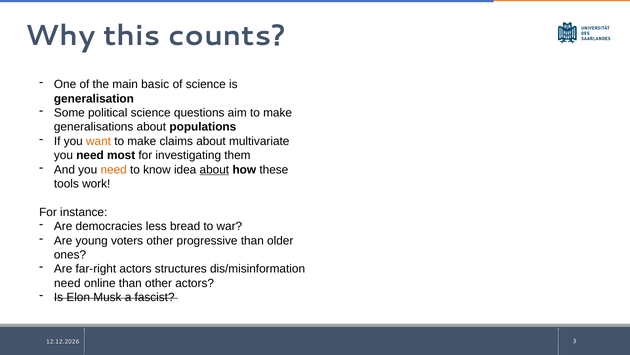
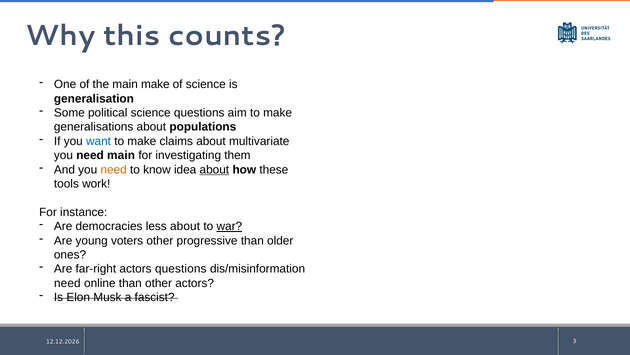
main basic: basic -> make (155, 84)
want colour: orange -> blue (99, 141)
need most: most -> main (121, 155)
less bread: bread -> about (185, 226)
war underline: none -> present (229, 226)
actors structures: structures -> questions (181, 269)
